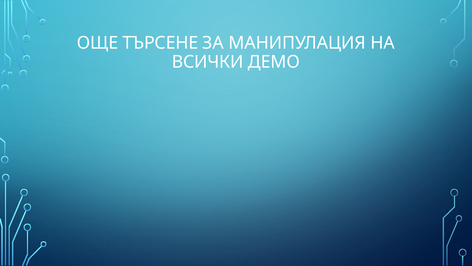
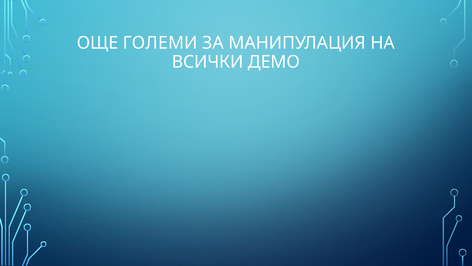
ТЪРСЕНЕ: ТЪРСЕНЕ -> ГОЛЕМИ (160, 43)
